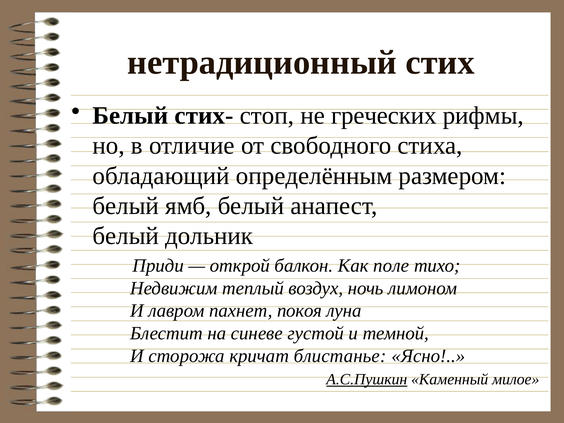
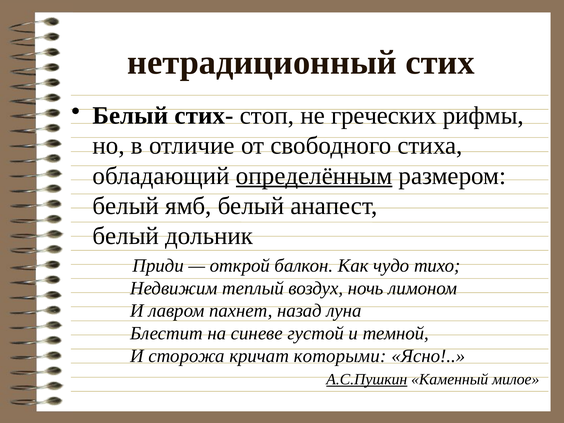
определённым underline: none -> present (314, 176)
поле: поле -> чудо (391, 266)
покоя: покоя -> назад (299, 311)
блистанье: блистанье -> которыми (340, 356)
